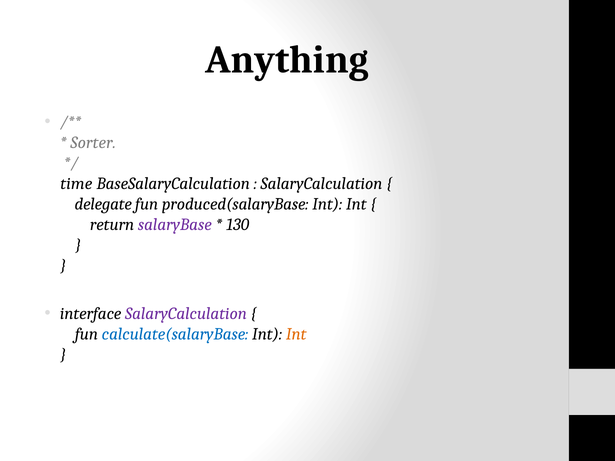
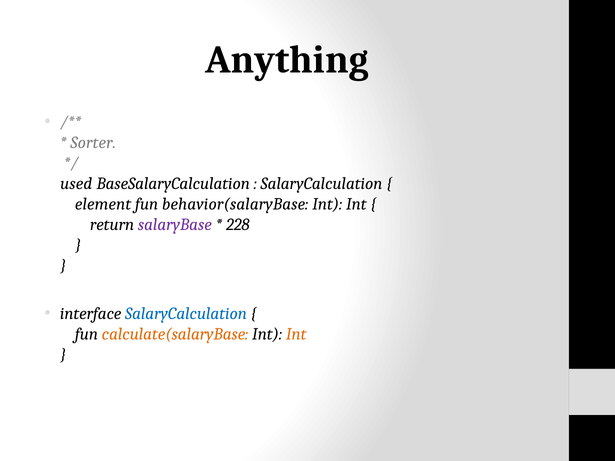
time: time -> used (76, 184)
delegate: delegate -> element (103, 204)
produced(salaryBase: produced(salaryBase -> behavior(salaryBase (235, 204)
130: 130 -> 228 (238, 225)
SalaryCalculation colour: purple -> blue (186, 314)
calculate(salaryBase colour: blue -> orange (175, 334)
